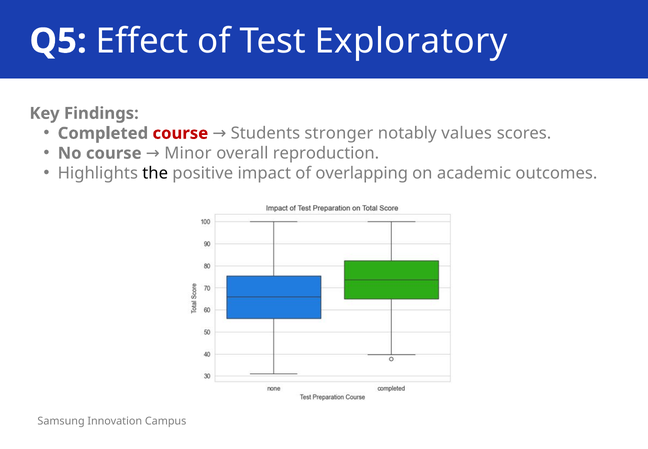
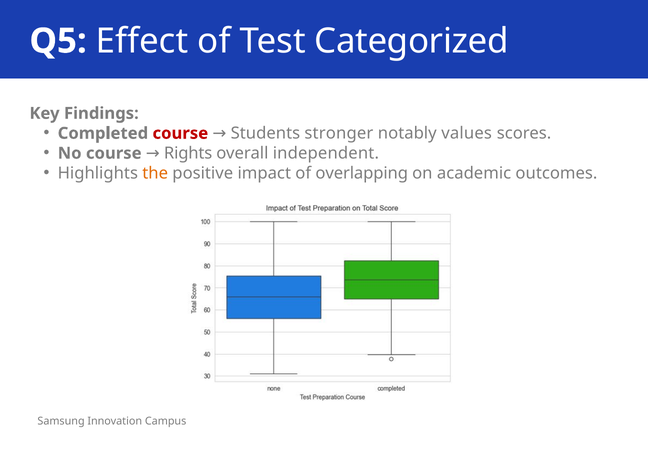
Exploratory: Exploratory -> Categorized (411, 41)
Minor: Minor -> Rights (188, 153)
reproduction: reproduction -> independent (326, 153)
the colour: black -> orange (155, 173)
